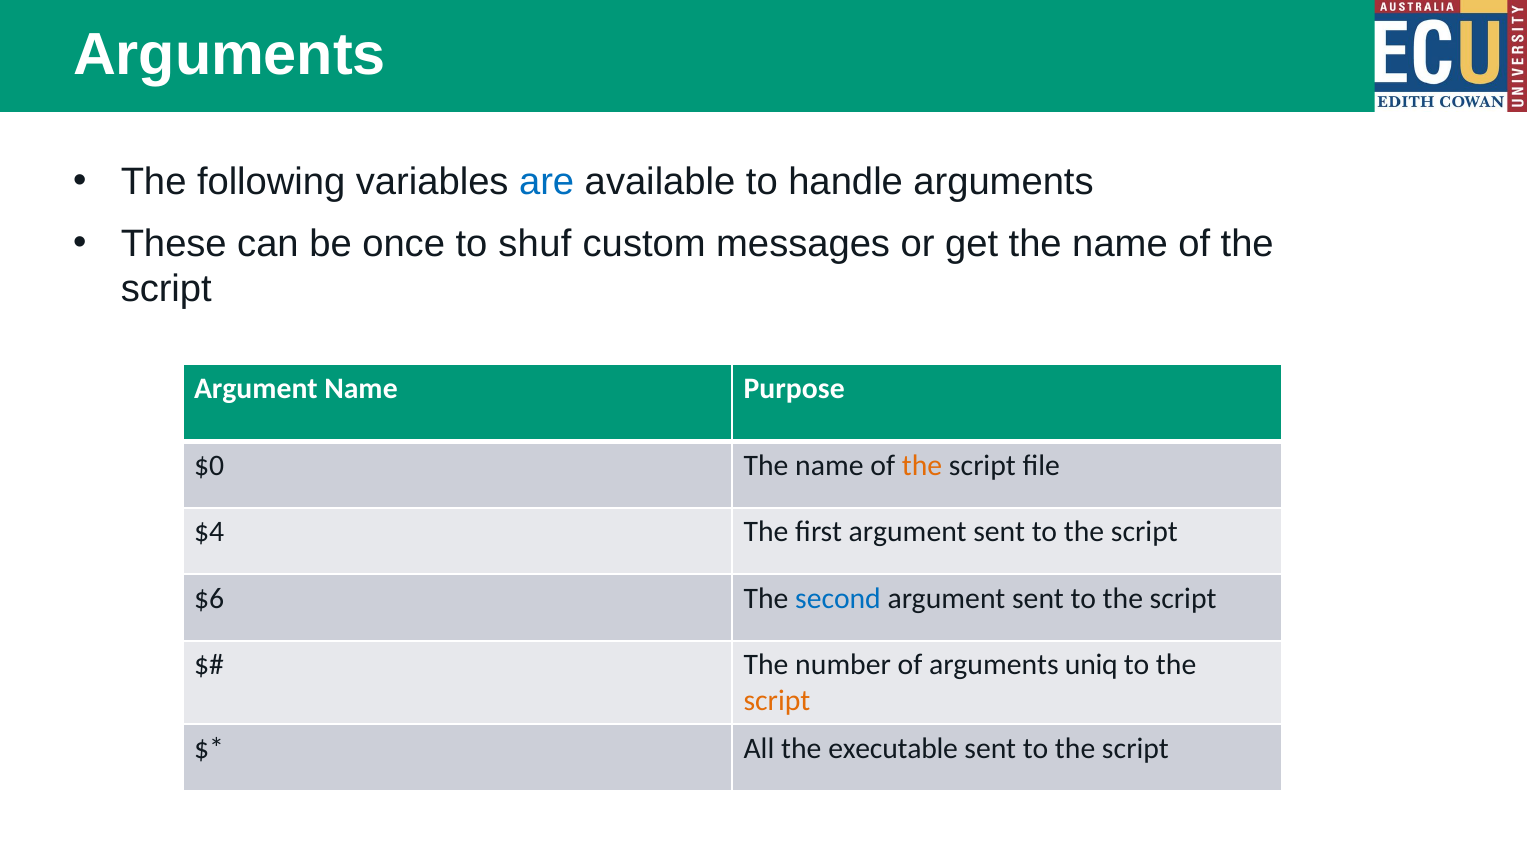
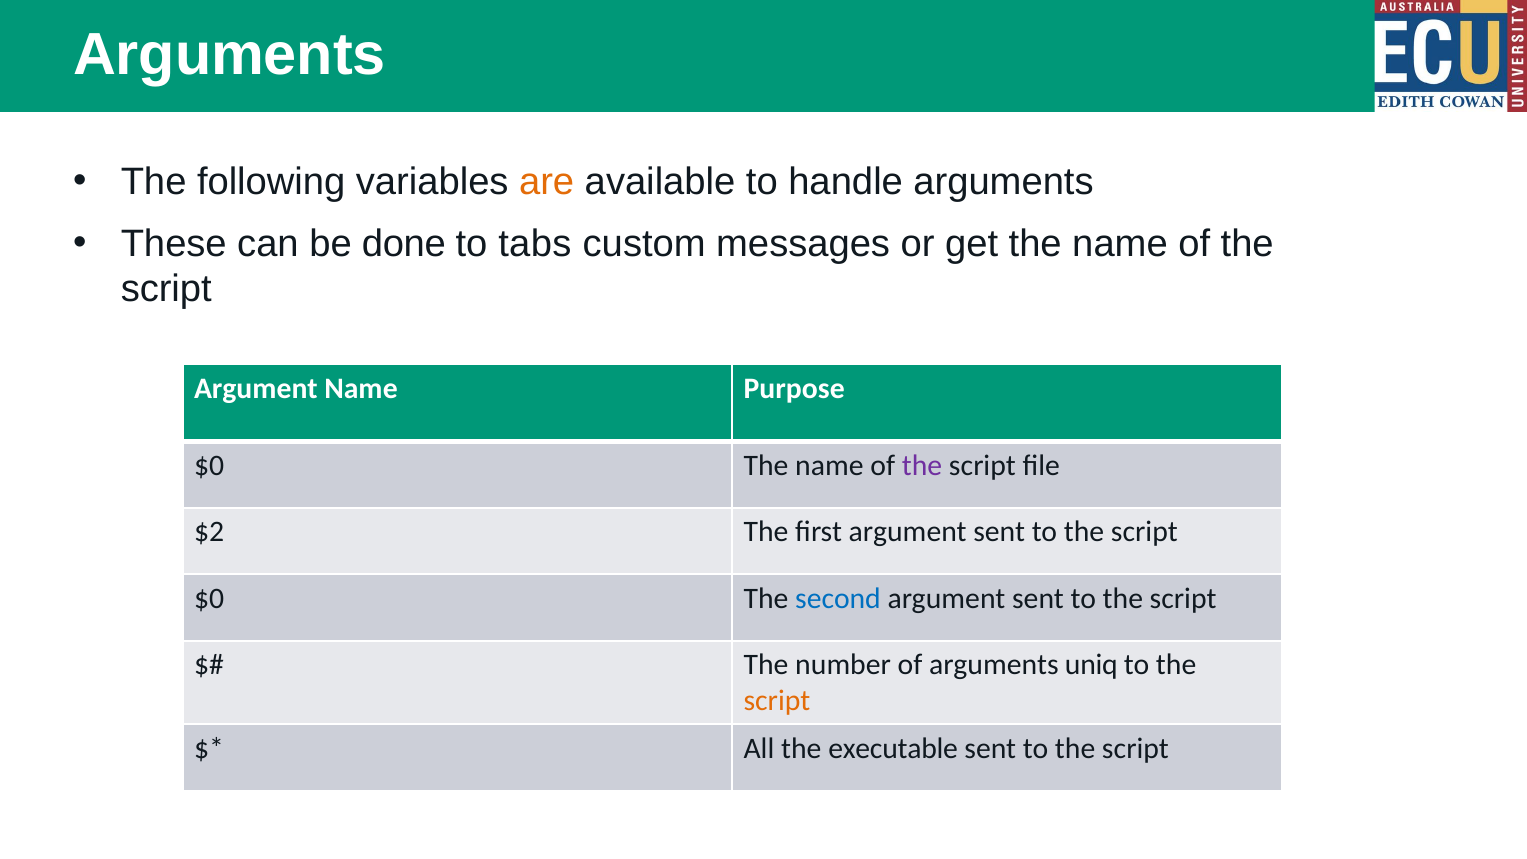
are colour: blue -> orange (547, 182)
once: once -> done (404, 244)
shuf: shuf -> tabs (535, 244)
the colour: orange -> purple (922, 466)
$4: $4 -> $2 (209, 532)
$6: $6 -> $0 (209, 598)
